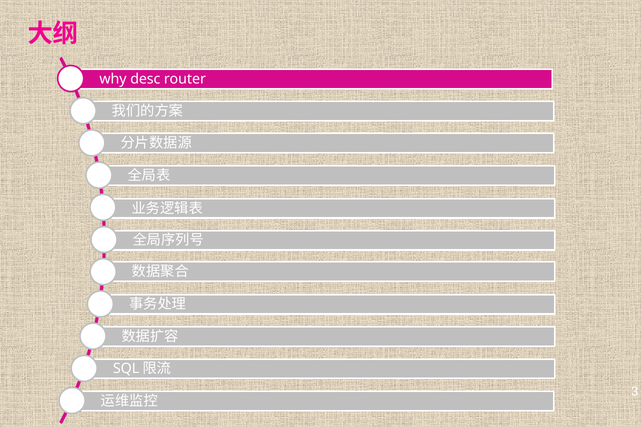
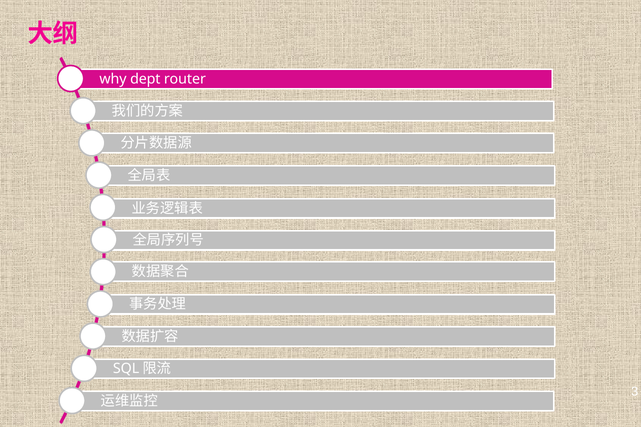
desc: desc -> dept (145, 79)
